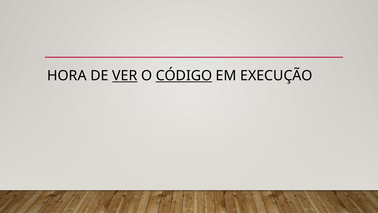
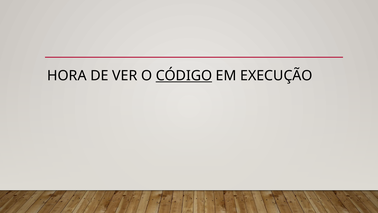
VER underline: present -> none (125, 76)
